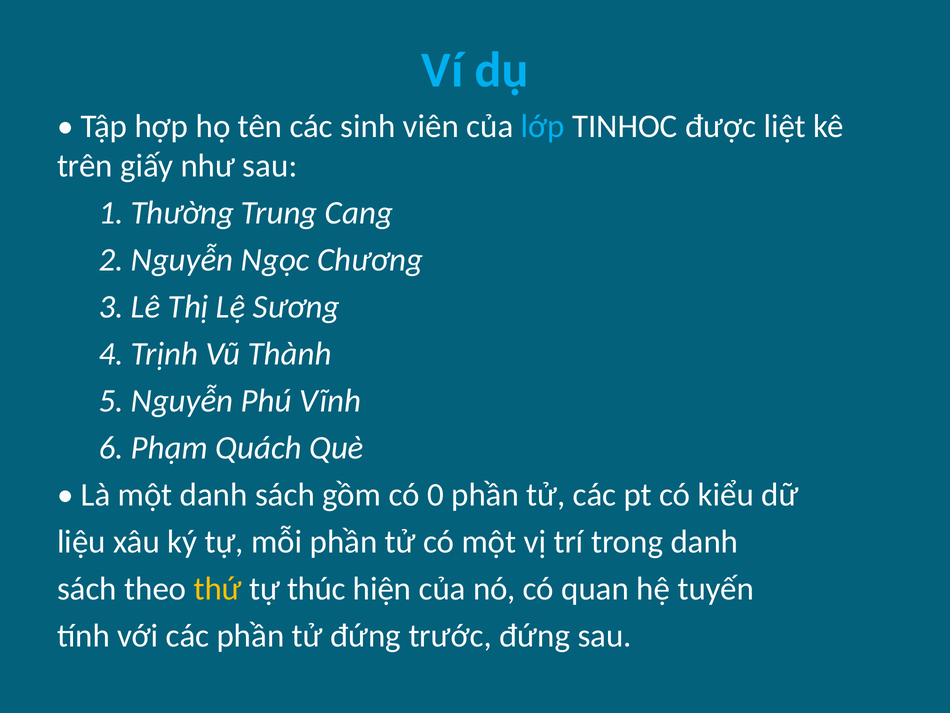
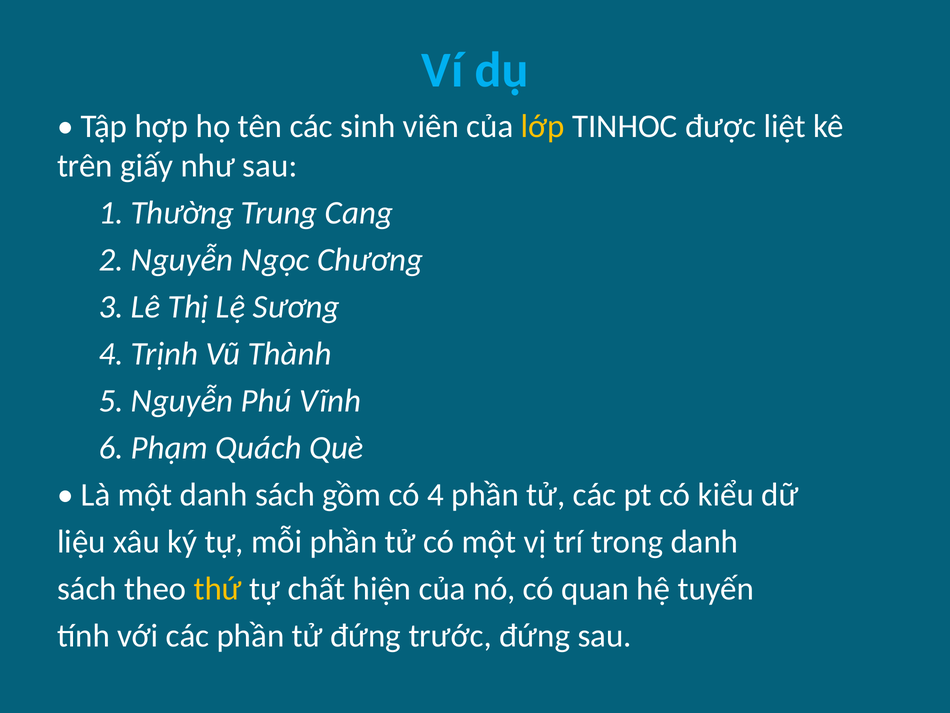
lớp colour: light blue -> yellow (543, 126)
có 0: 0 -> 4 (435, 495)
thúc: thúc -> chất (316, 588)
